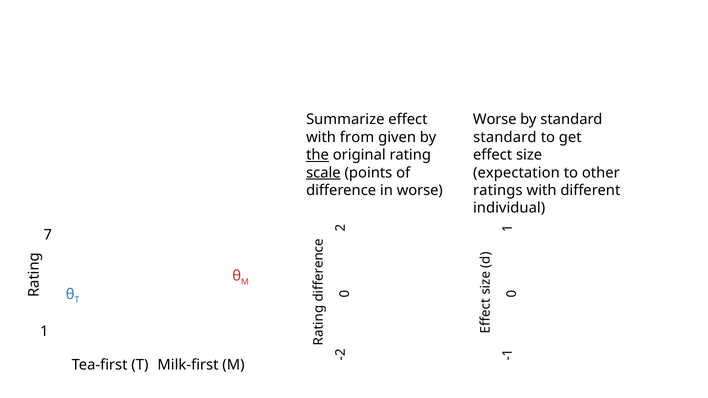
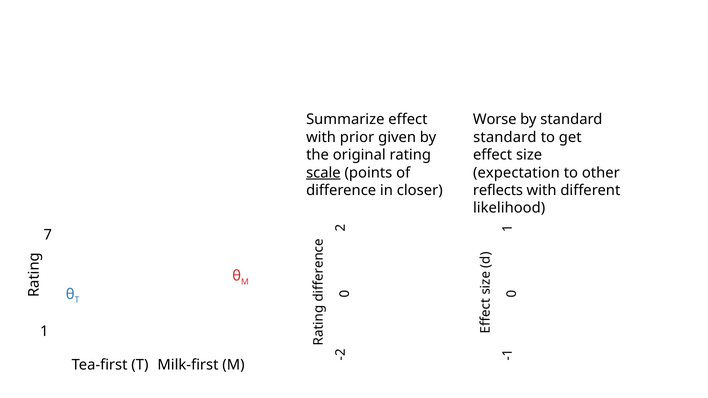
from: from -> prior (357, 137)
the underline: present -> none (318, 155)
in worse: worse -> closer (420, 190)
ratings: ratings -> reflects (498, 190)
individual: individual -> likelihood (509, 208)
